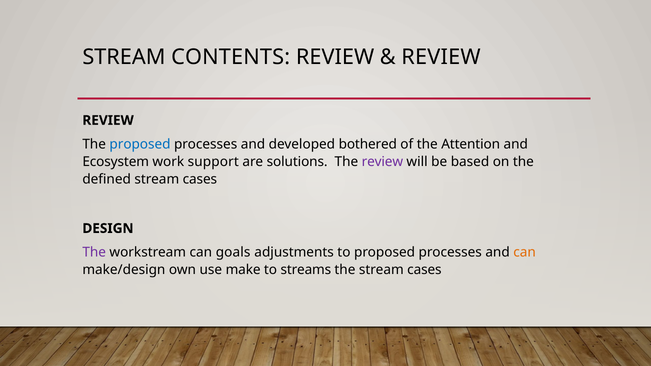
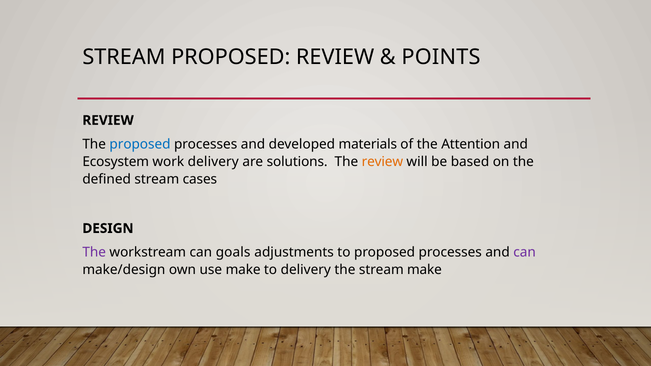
STREAM CONTENTS: CONTENTS -> PROPOSED (231, 57)
REVIEW: REVIEW -> POINTS (441, 57)
bothered: bothered -> materials (368, 144)
work support: support -> delivery (213, 162)
review colour: purple -> orange (382, 162)
can colour: orange -> purple (525, 252)
to streams: streams -> delivery (306, 270)
the stream cases: cases -> make (424, 270)
